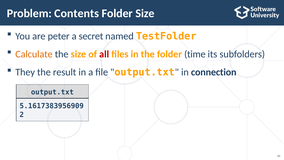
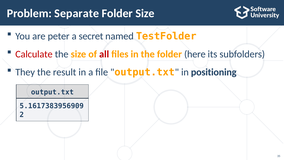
Contents: Contents -> Separate (77, 13)
Calculate colour: orange -> red (34, 54)
time: time -> here (195, 54)
connection: connection -> positioning (214, 72)
